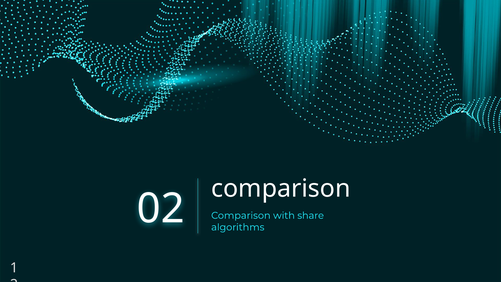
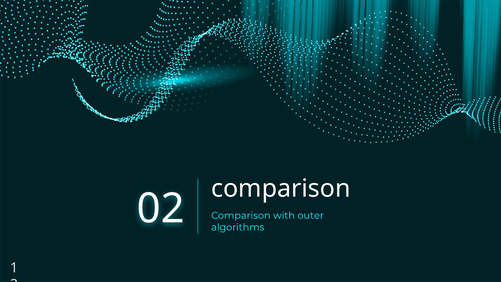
share: share -> outer (311, 215)
